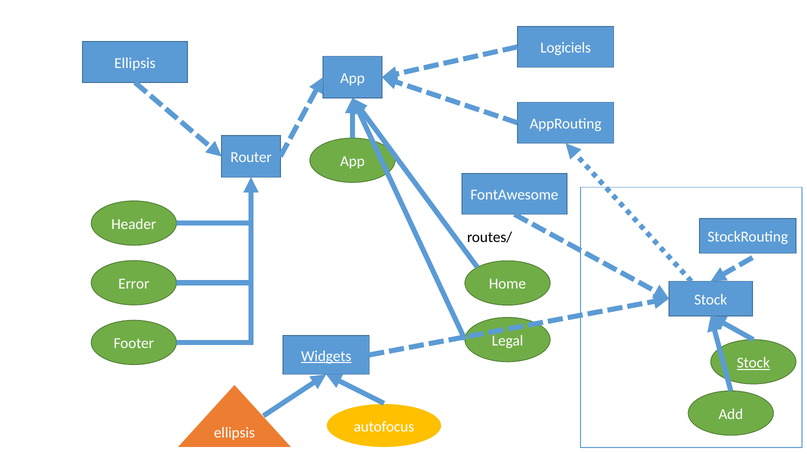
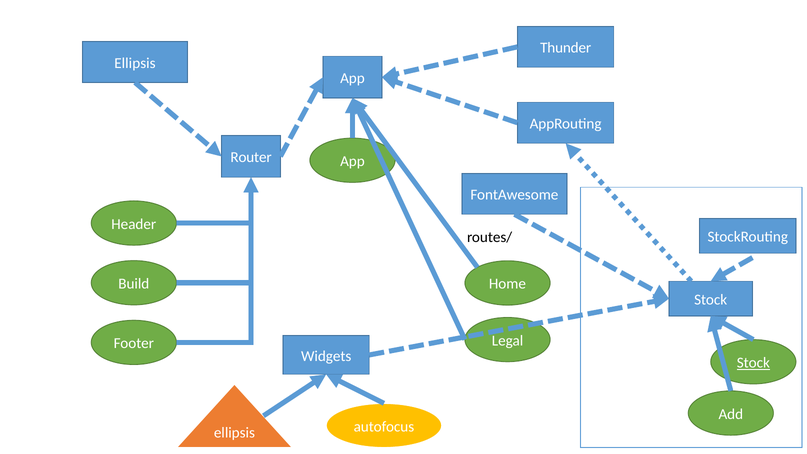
Logiciels: Logiciels -> Thunder (566, 48)
Error: Error -> Build (134, 284)
Widgets underline: present -> none (326, 356)
